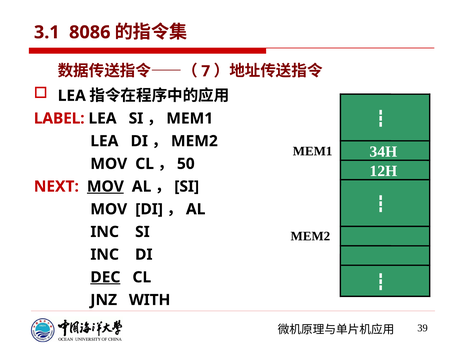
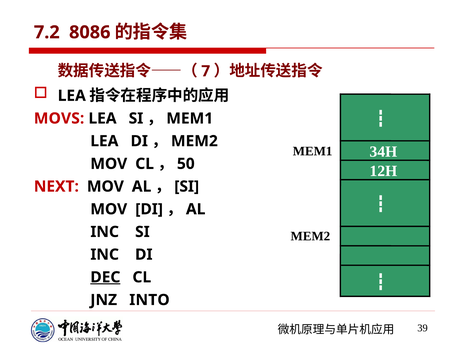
3.1: 3.1 -> 7.2 (47, 32)
LABEL: LABEL -> MOVS (59, 118)
MOV underline: present -> none (105, 186)
WITH: WITH -> INTO (149, 299)
